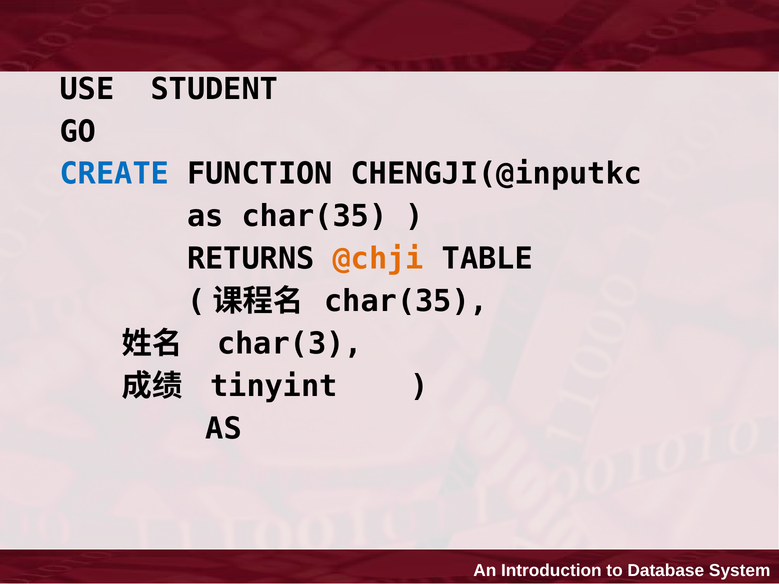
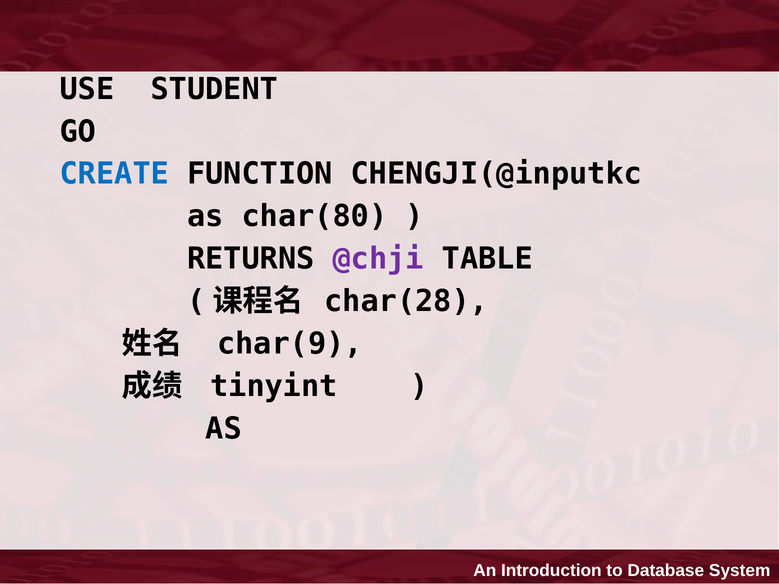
as char(35: char(35 -> char(80 (314, 216)
@chji colour: orange -> purple (378, 259)
char(35: char(35 -> char(28 (406, 301)
char(3: char(3 -> char(9 (290, 344)
